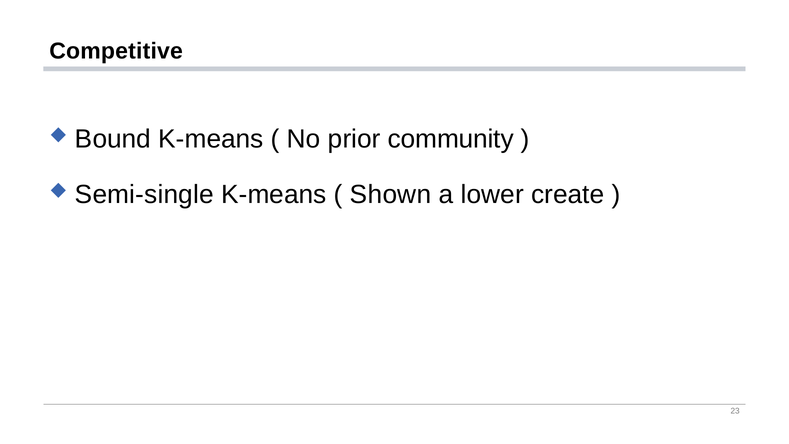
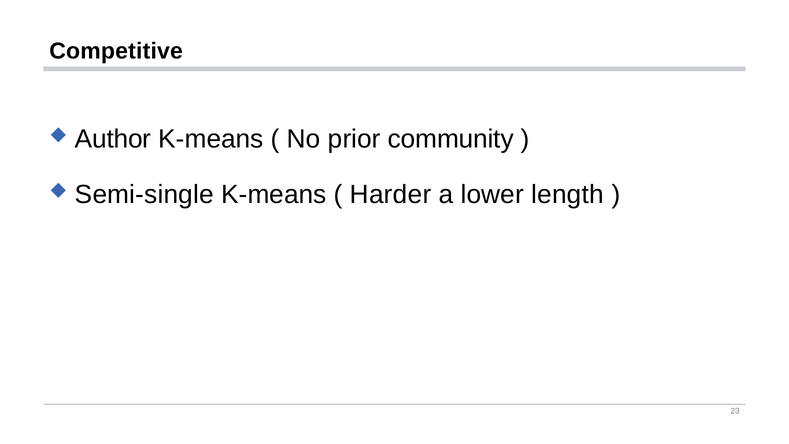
Bound: Bound -> Author (113, 139)
Shown: Shown -> Harder (391, 195)
create: create -> length (568, 195)
